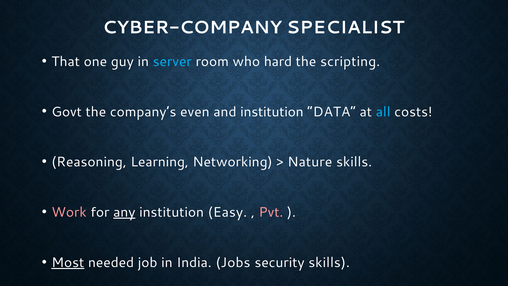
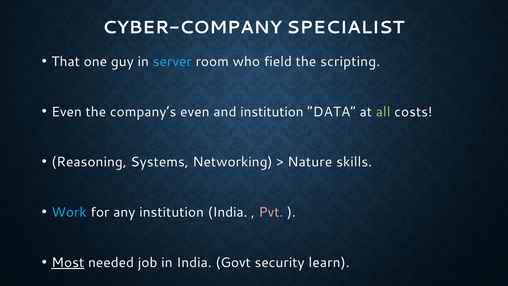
hard: hard -> field (278, 62)
Govt: Govt -> Even (67, 112)
all colour: light blue -> light green (383, 112)
Learning: Learning -> Systems (160, 162)
Work colour: pink -> light blue (69, 212)
any underline: present -> none (124, 212)
institution Easy: Easy -> India (228, 212)
Jobs: Jobs -> Govt (233, 262)
security skills: skills -> learn (329, 262)
